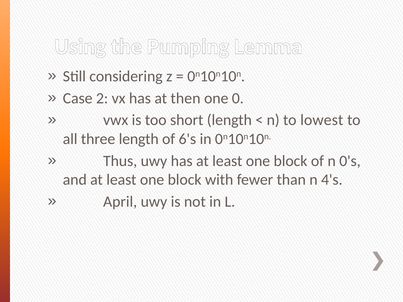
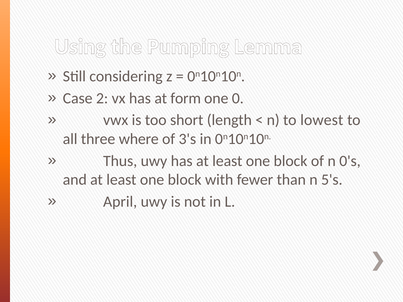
then: then -> form (186, 98)
three length: length -> where (139, 139)
6's: 6's -> 3's (187, 139)
4's: 4's -> 5's (332, 180)
